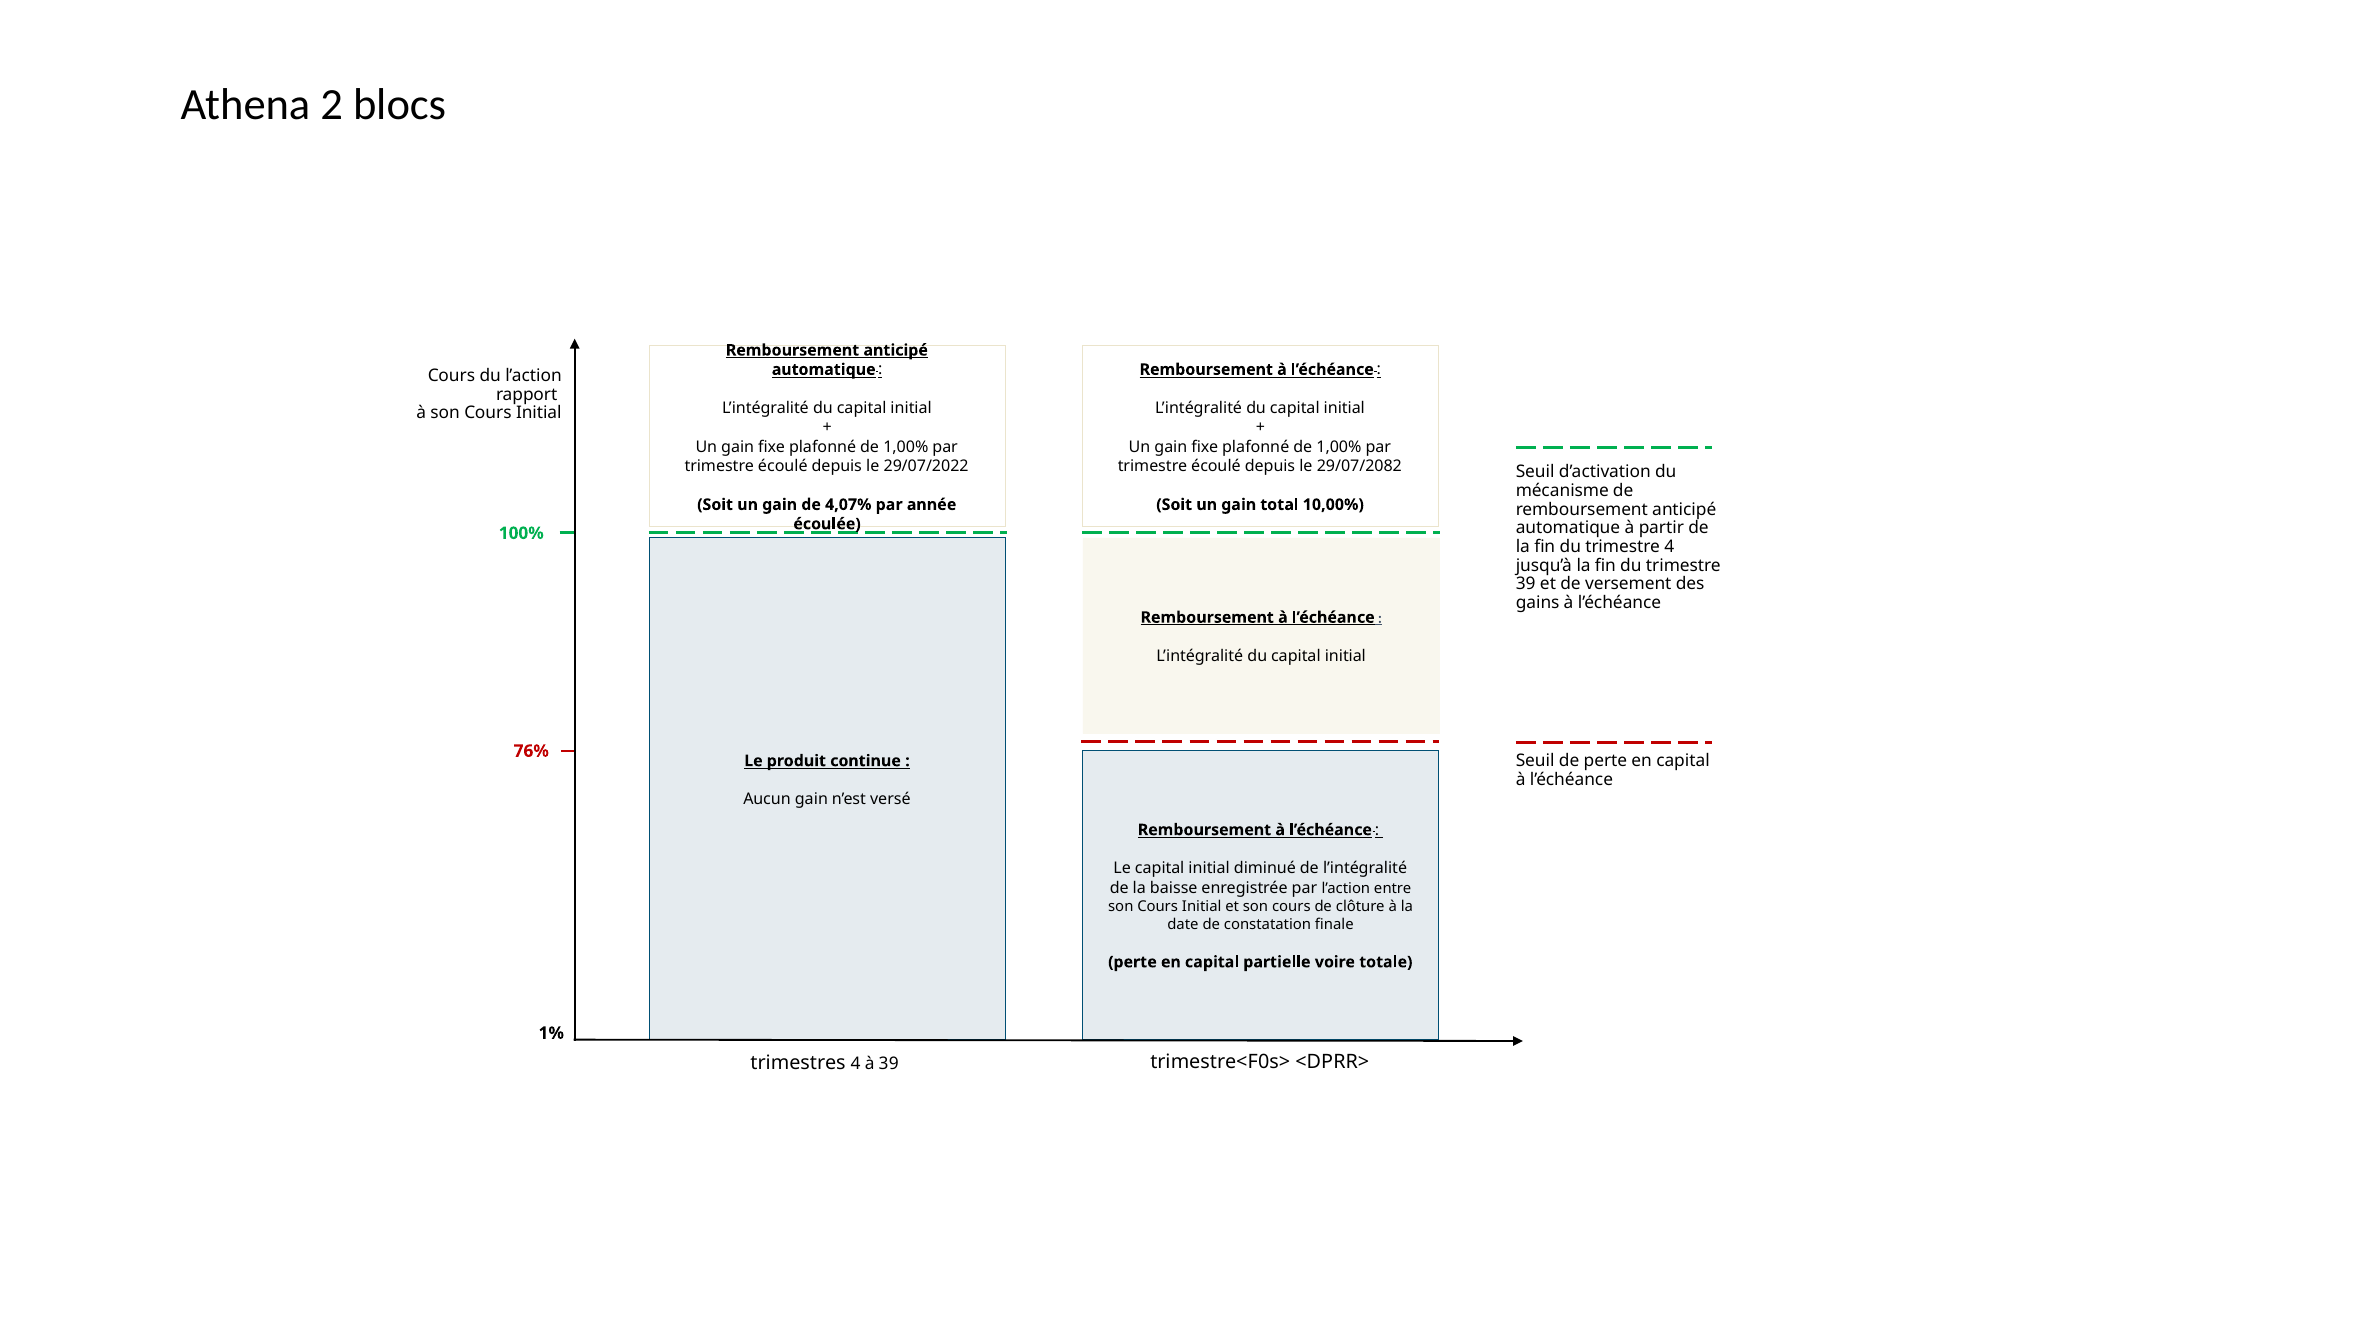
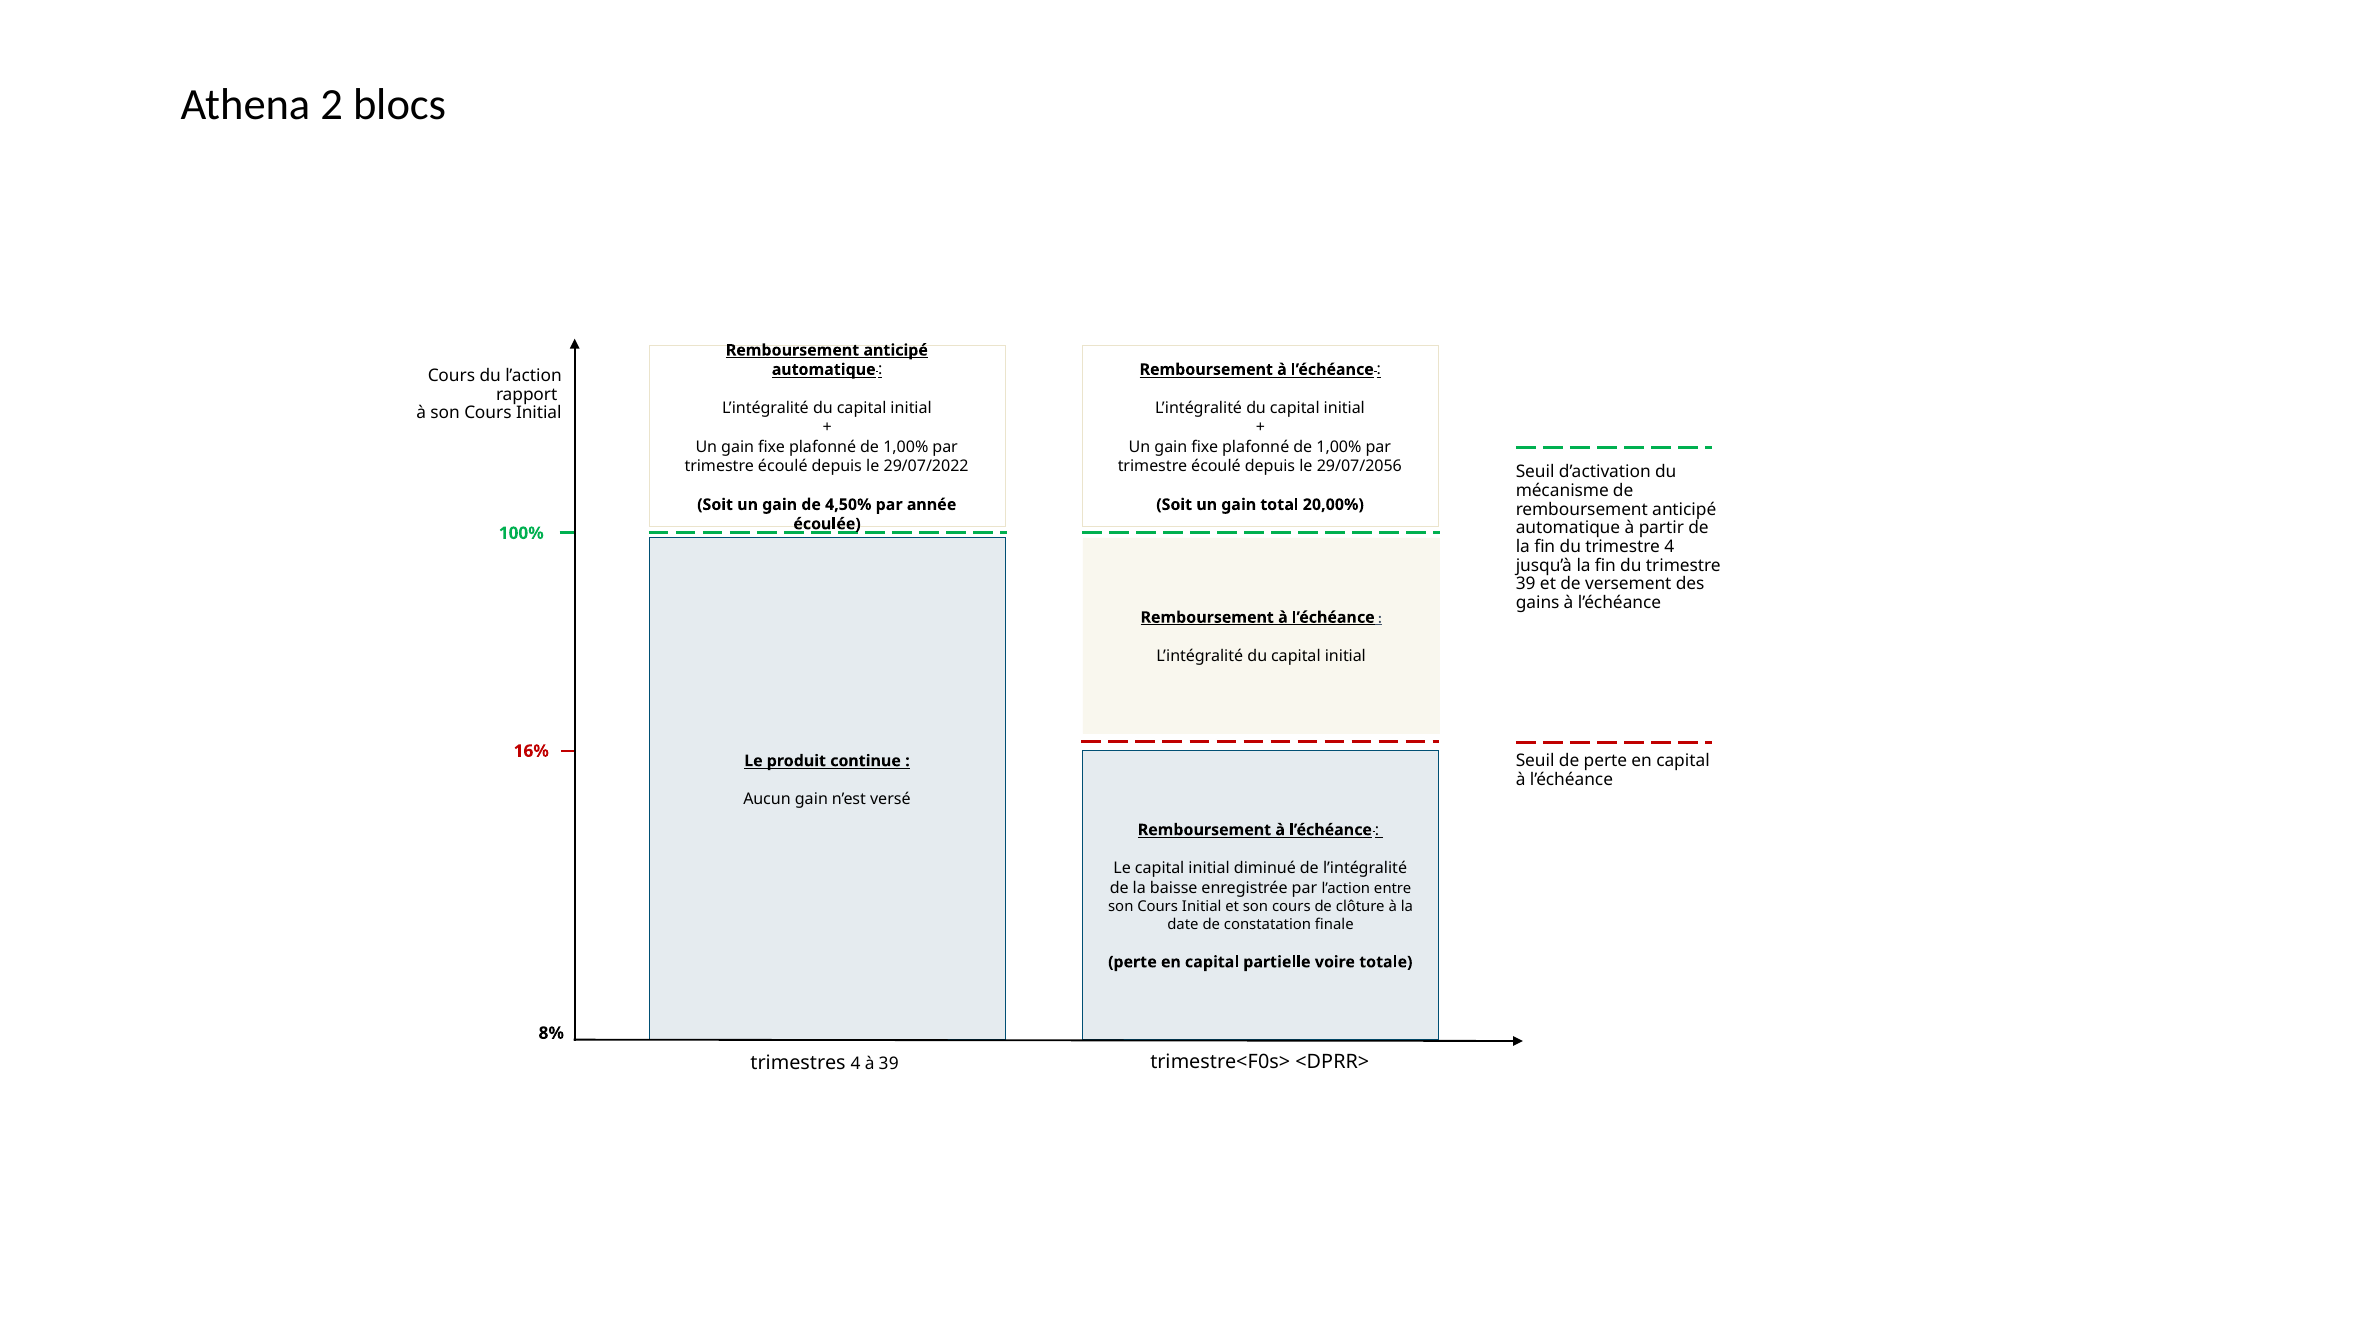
29/07/2082: 29/07/2082 -> 29/07/2056 (1359, 466)
4,07%: 4,07% -> 4,50% (848, 505)
10,00%: 10,00% -> 20,00% (1333, 505)
76%: 76% -> 16% (531, 751)
1%: 1% -> 8% (551, 1033)
